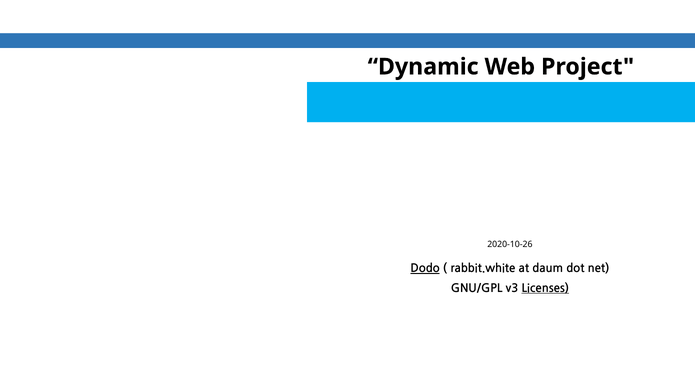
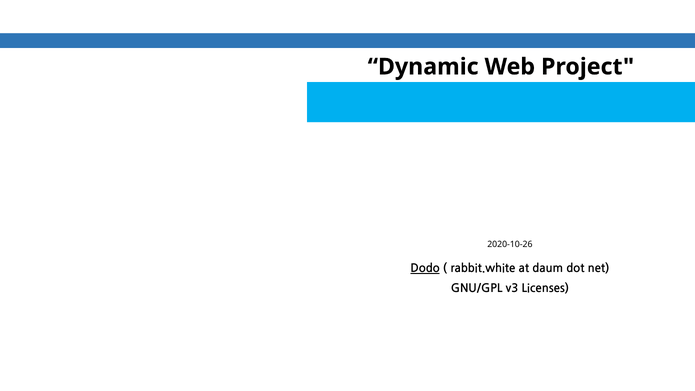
Licenses underline: present -> none (545, 288)
